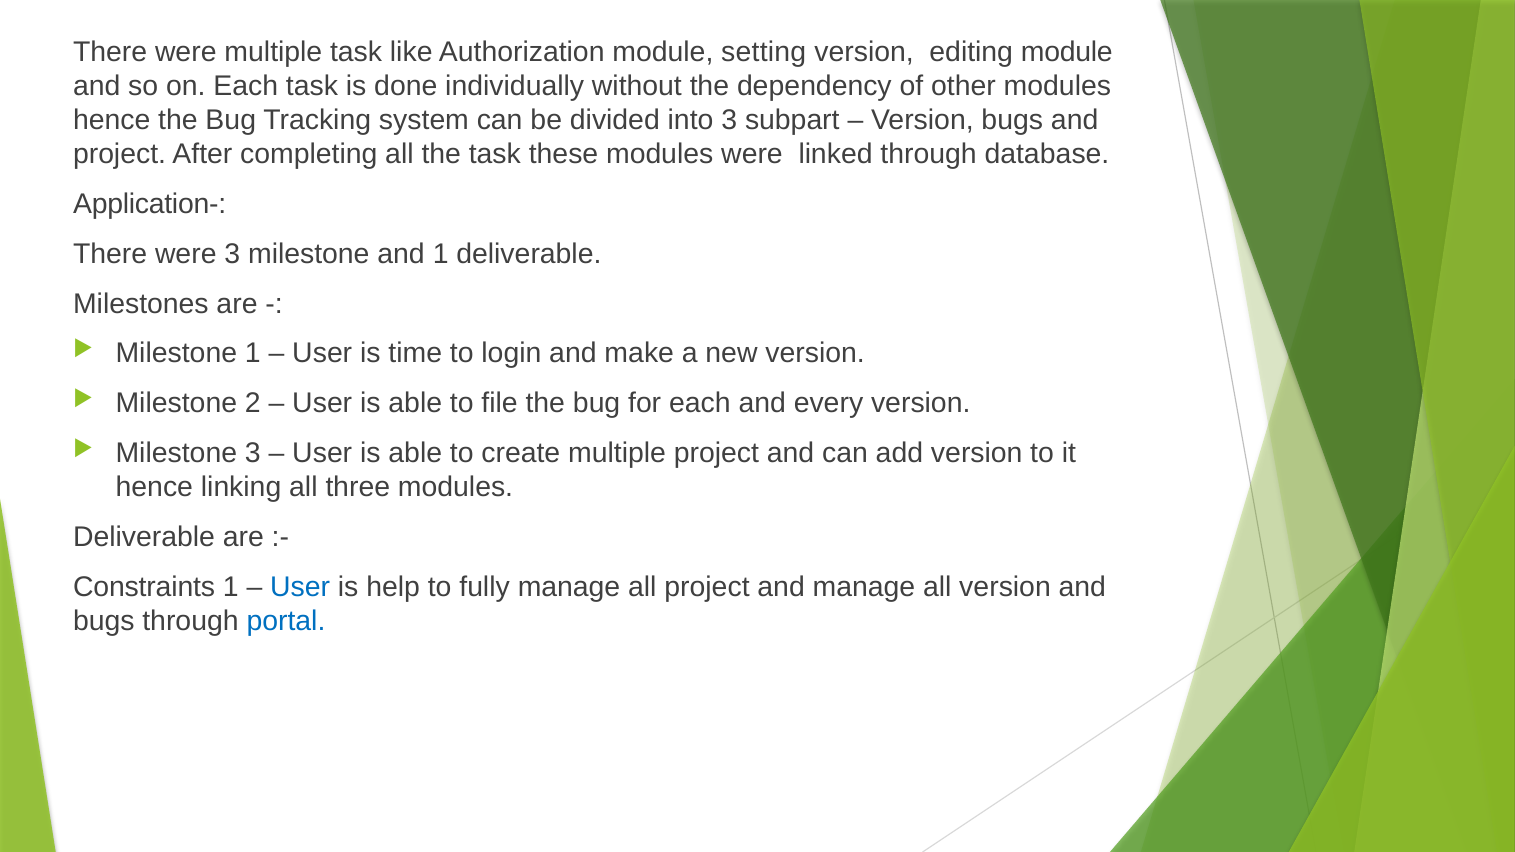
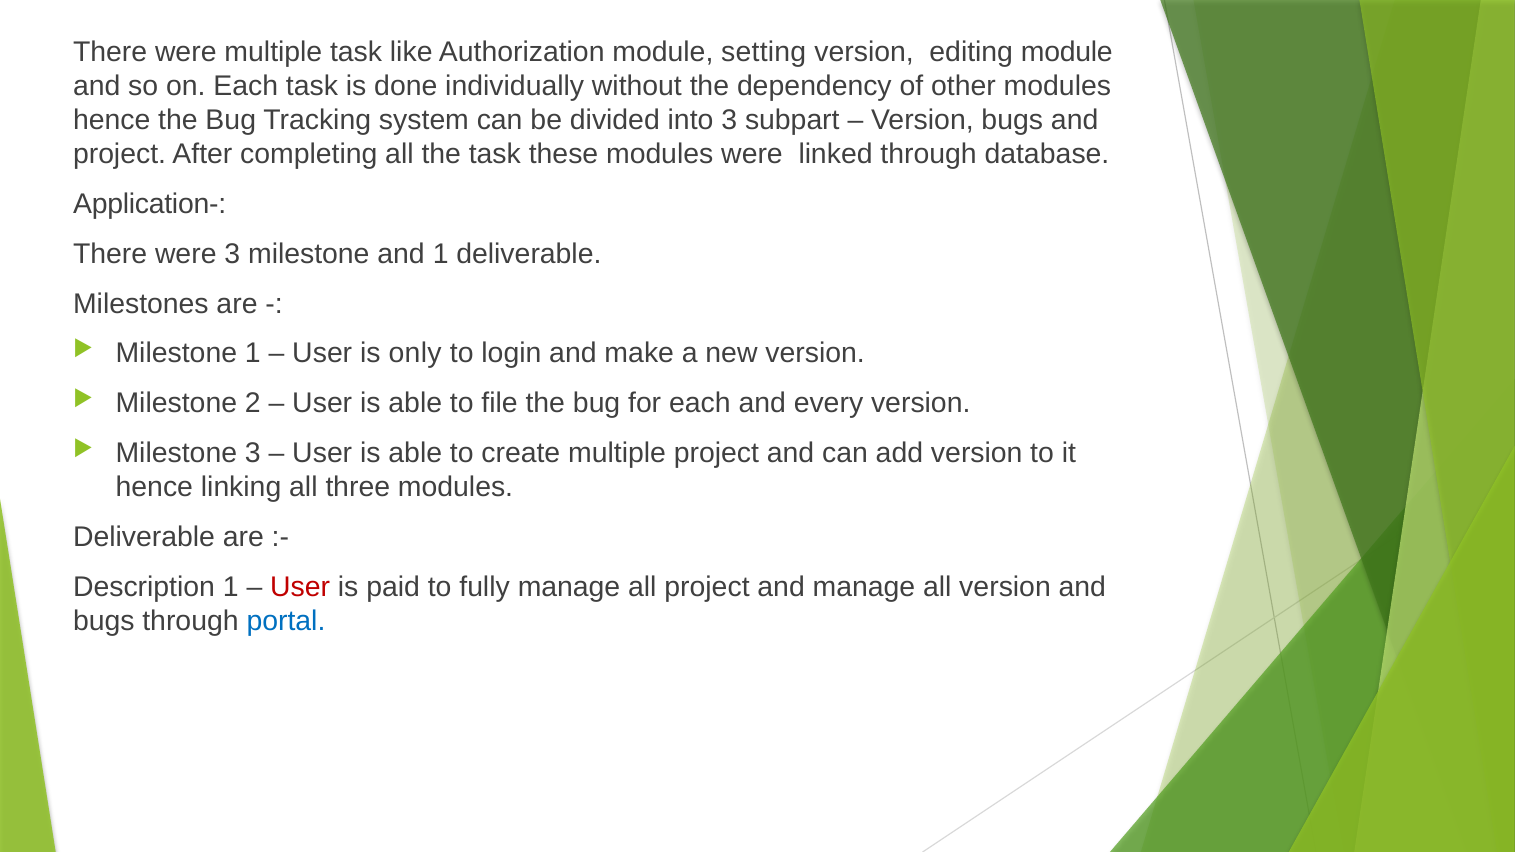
time: time -> only (415, 354)
Constraints: Constraints -> Description (144, 587)
User colour: blue -> red (300, 587)
help: help -> paid (393, 587)
